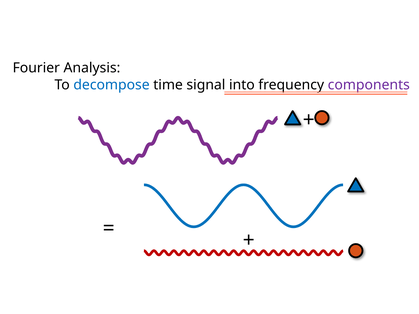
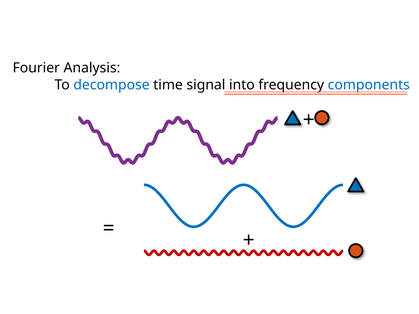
components colour: purple -> blue (369, 85)
